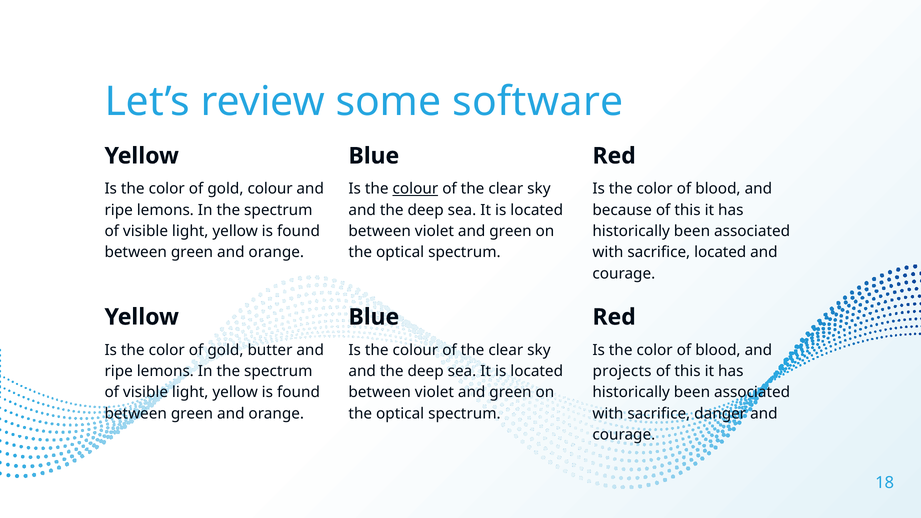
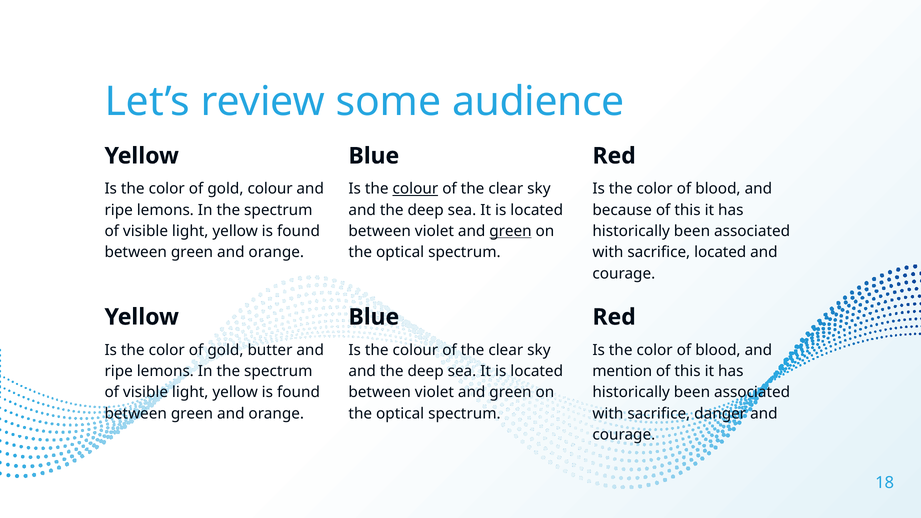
software: software -> audience (538, 102)
green underline: none -> present (510, 231)
projects: projects -> mention (622, 371)
